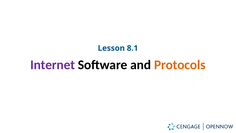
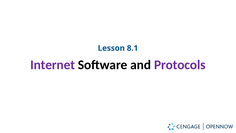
Protocols colour: orange -> purple (180, 65)
